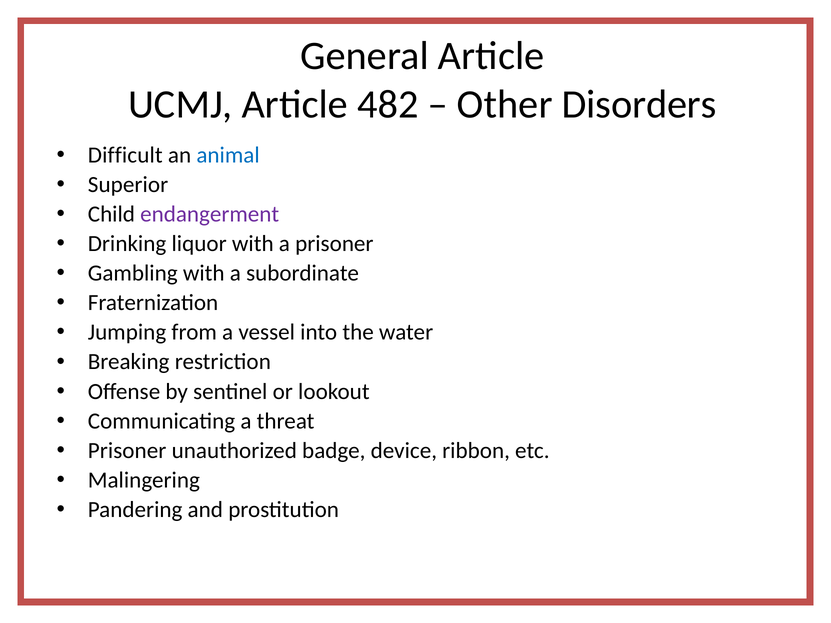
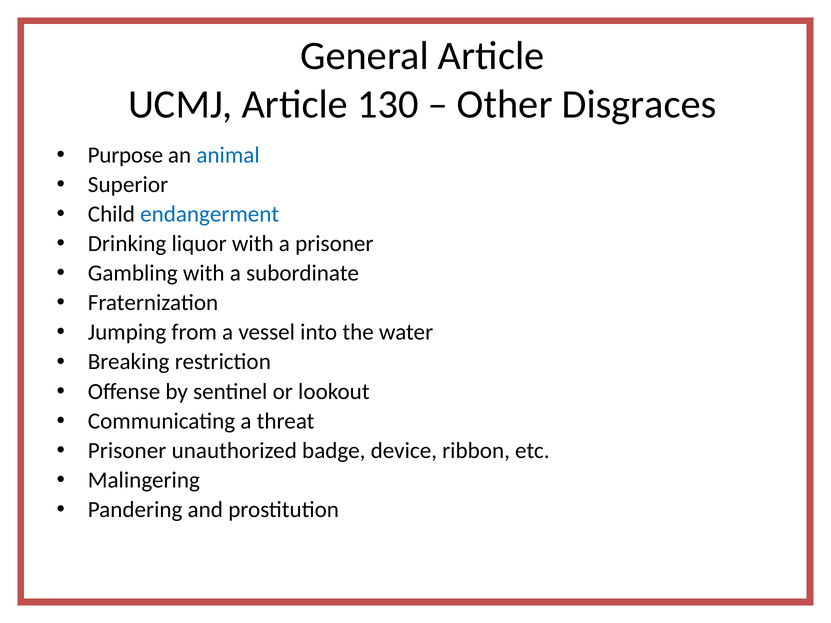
482: 482 -> 130 (388, 105)
Disorders: Disorders -> Disgraces (639, 105)
Difficult: Difficult -> Purpose (125, 155)
endangerment colour: purple -> blue (210, 214)
